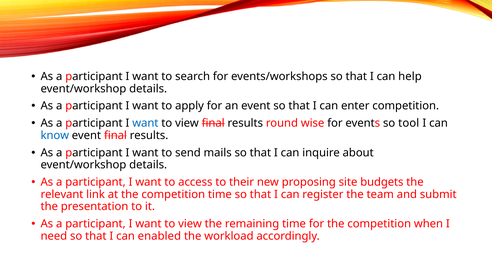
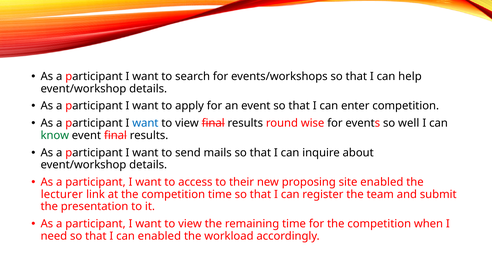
tool: tool -> well (409, 123)
know colour: blue -> green (55, 135)
site budgets: budgets -> enabled (382, 182)
relevant: relevant -> lecturer (62, 194)
